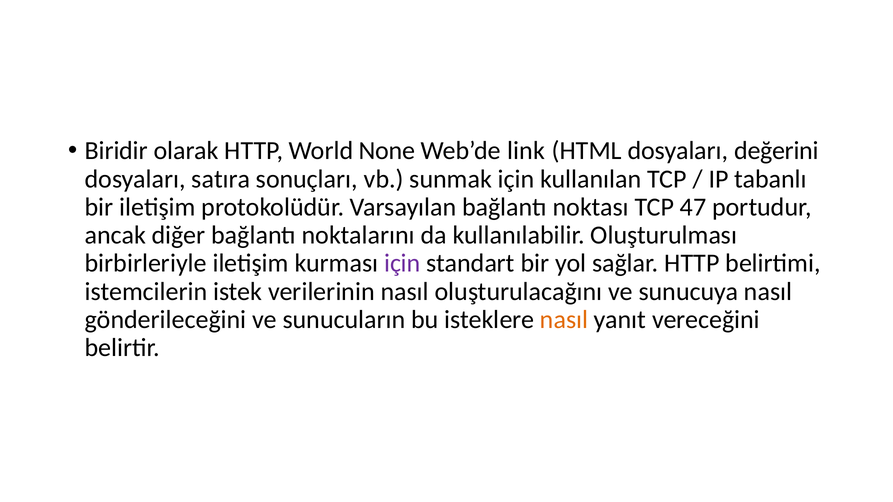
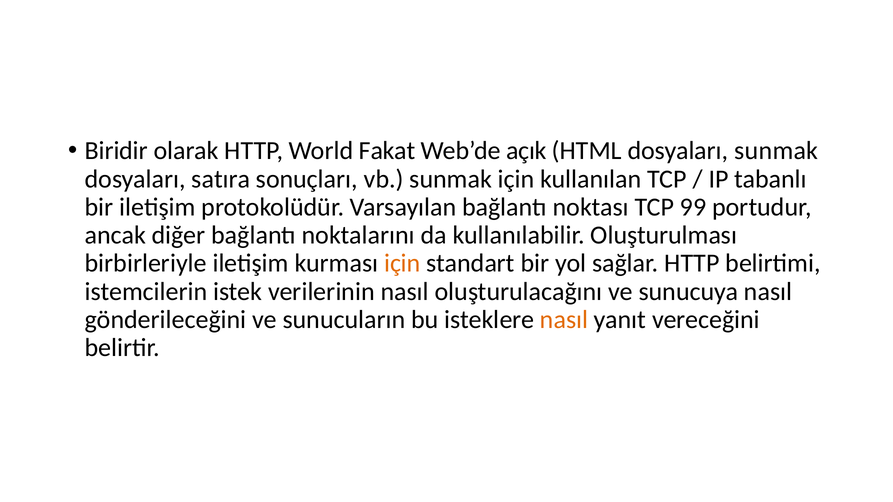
None: None -> Fakat (387, 151)
link: link -> açık (526, 151)
dosyaları değerini: değerini -> sunmak (776, 151)
47: 47 -> 99 (693, 207)
için colour: purple -> orange (402, 264)
